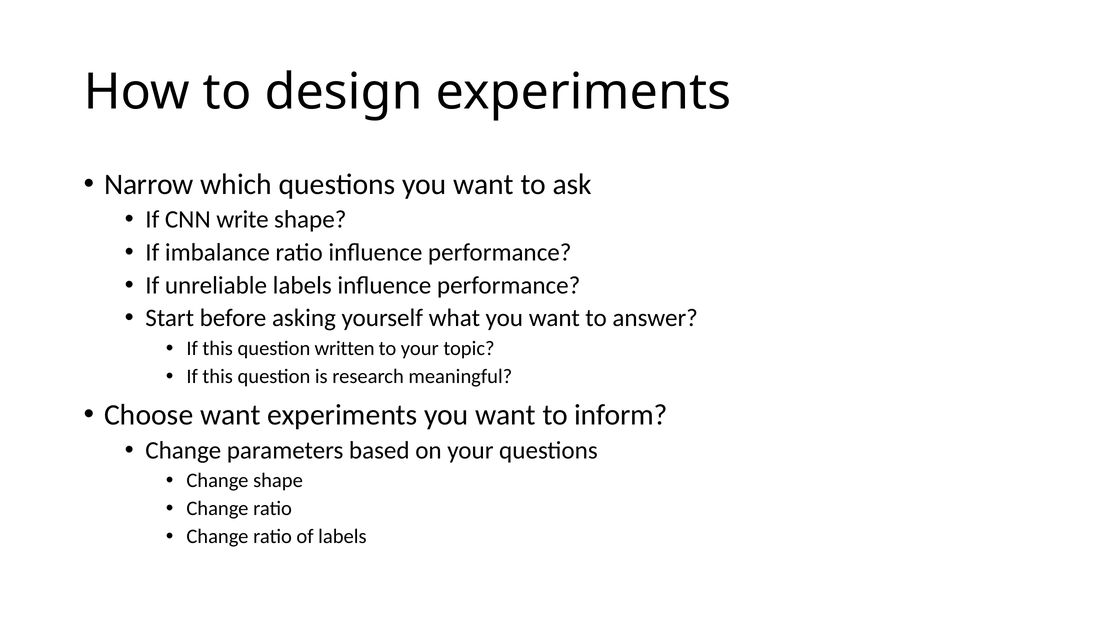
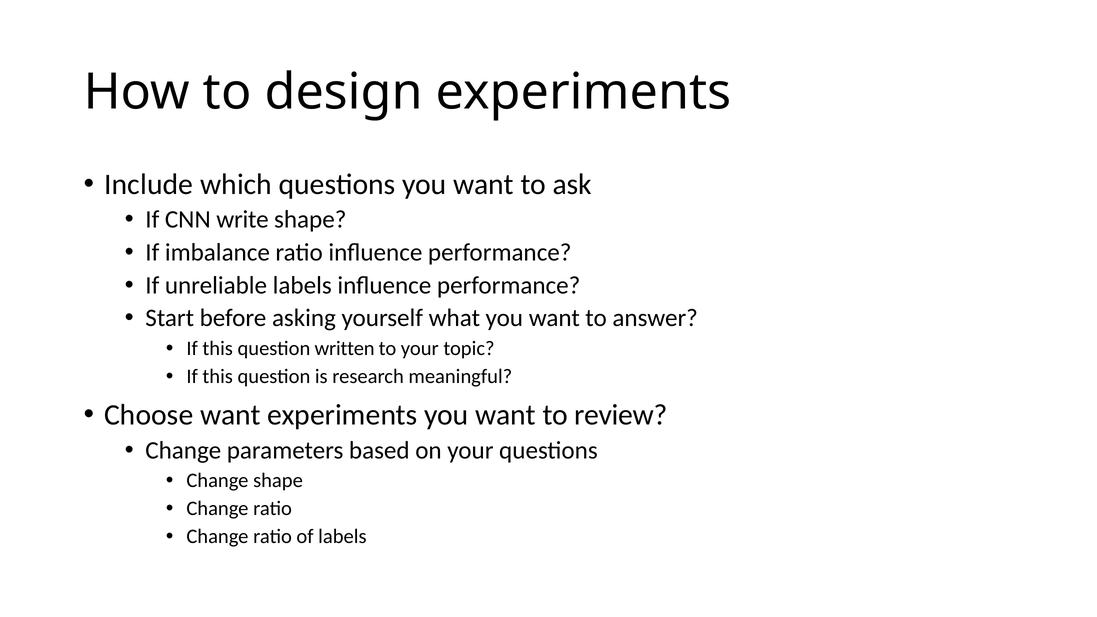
Narrow: Narrow -> Include (149, 184)
inform: inform -> review (621, 415)
